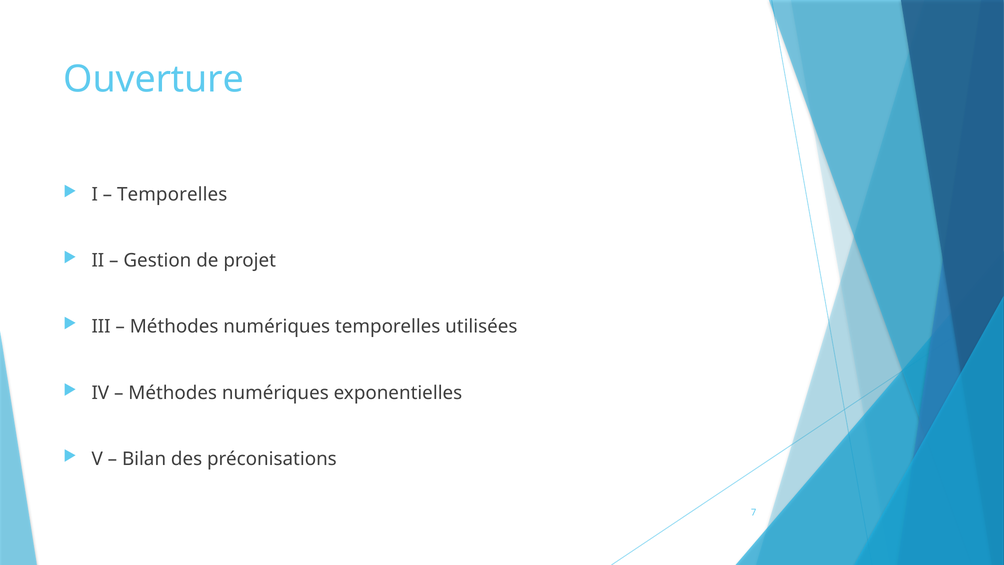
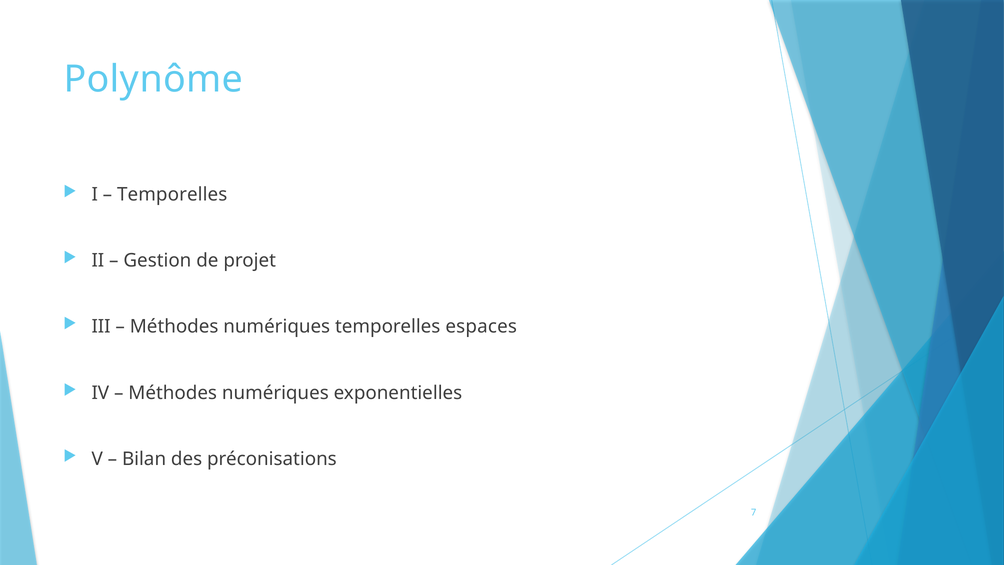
Ouverture: Ouverture -> Polynôme (153, 79)
utilisées: utilisées -> espaces (481, 327)
